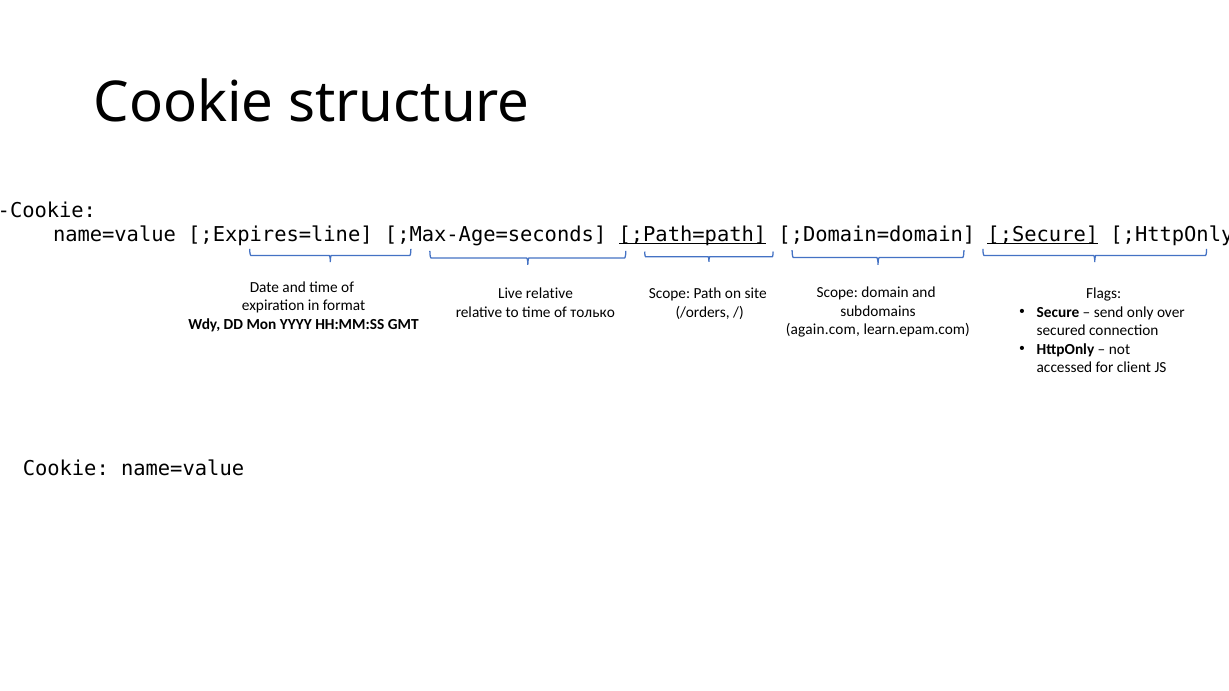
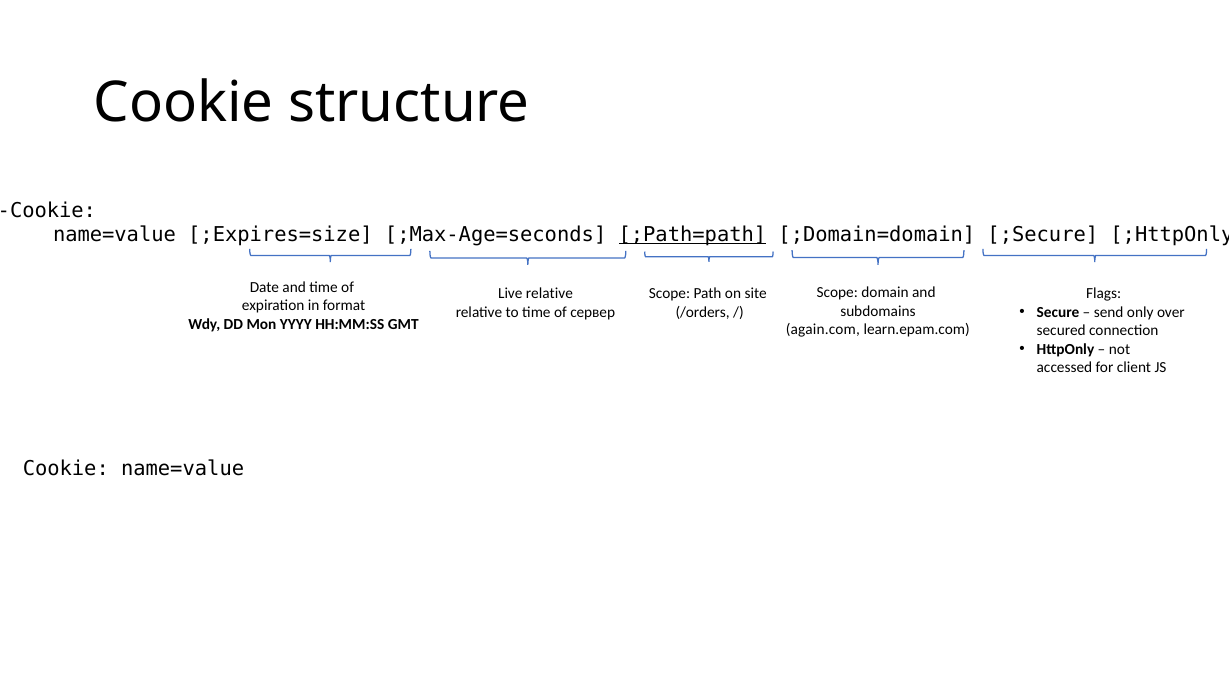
;Expires=line: ;Expires=line -> ;Expires=size (280, 235)
;Secure underline: present -> none (1043, 235)
только: только -> сервер (593, 312)
